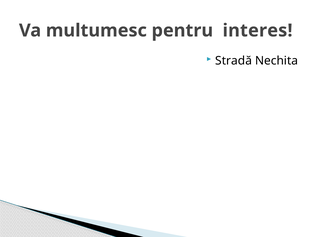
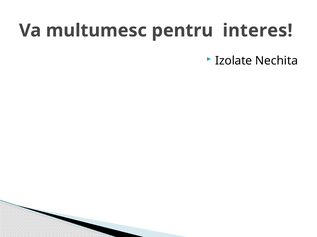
Stradă: Stradă -> Izolate (234, 61)
